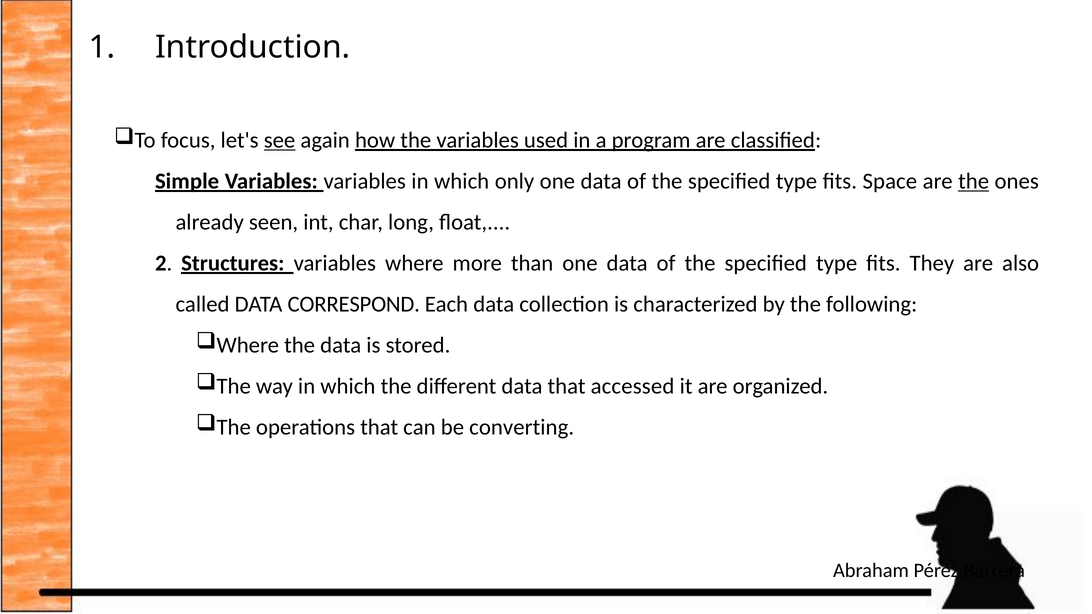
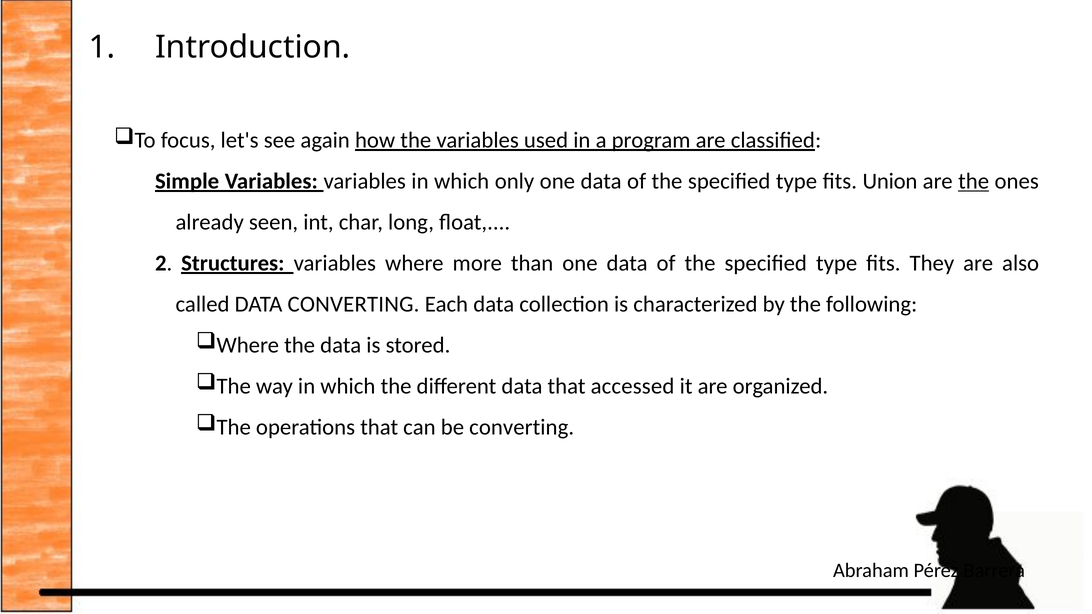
see underline: present -> none (280, 140)
Space: Space -> Union (890, 181)
DATA CORRESPOND: CORRESPOND -> CONVERTING (354, 304)
